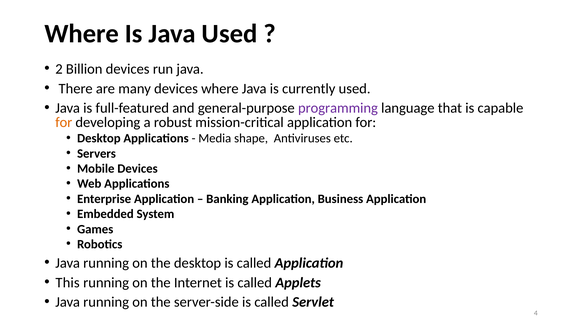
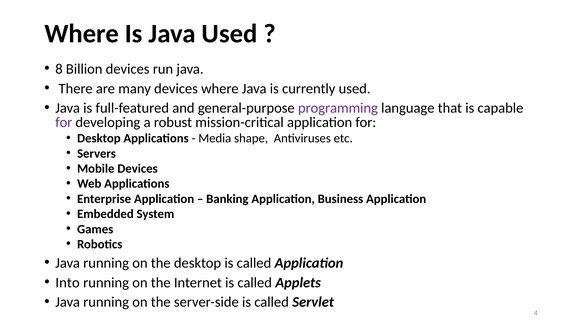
2: 2 -> 8 (59, 69)
for colour: orange -> purple (64, 122)
This: This -> Into (68, 282)
